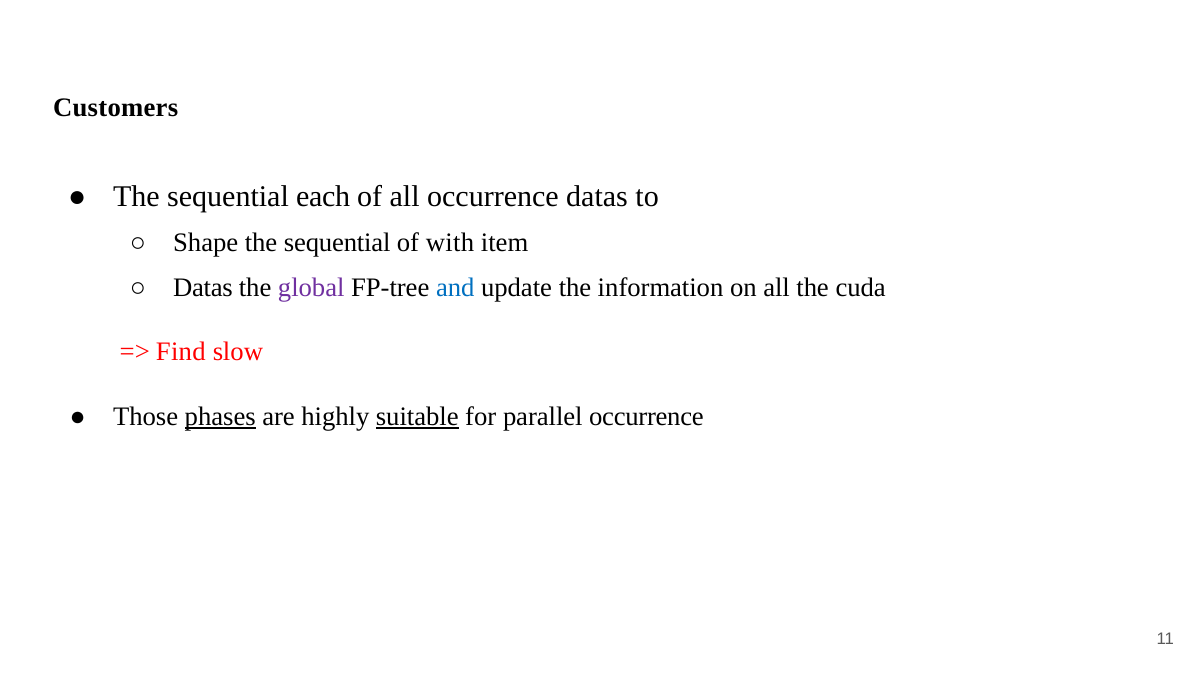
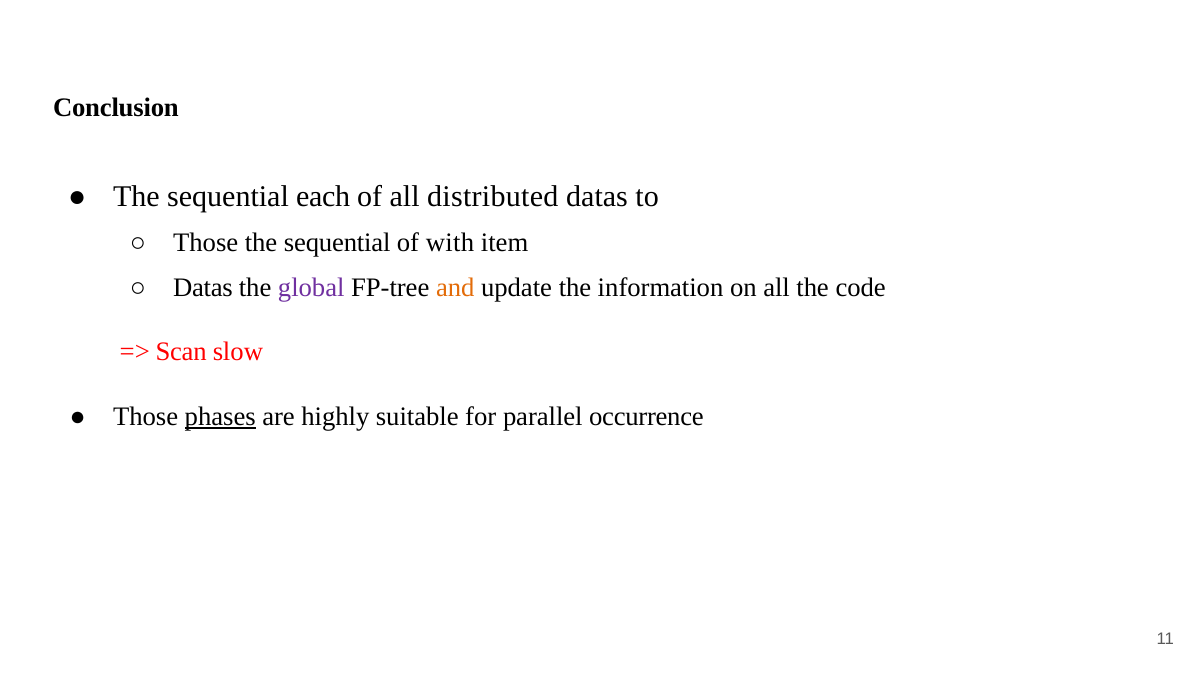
Customers: Customers -> Conclusion (116, 108)
all occurrence: occurrence -> distributed (493, 197)
Shape: Shape -> Those (206, 243)
and colour: blue -> orange (455, 288)
cuda: cuda -> code (861, 288)
Find: Find -> Scan (181, 352)
suitable underline: present -> none (417, 417)
